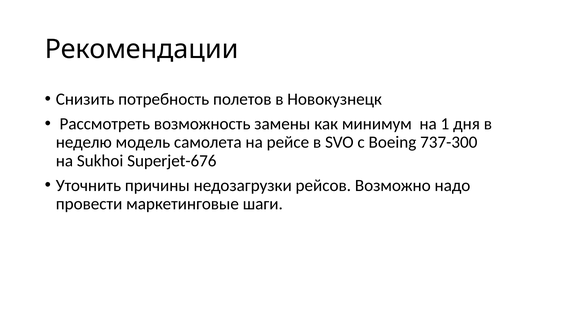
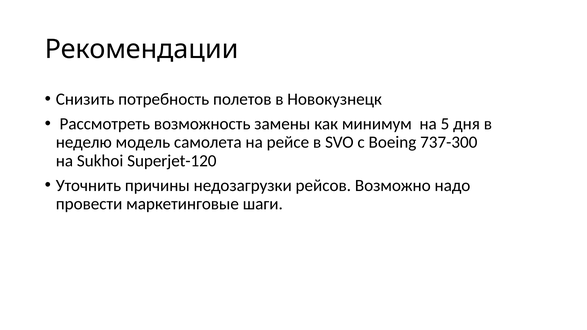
1: 1 -> 5 (445, 124)
Superjet-676: Superjet-676 -> Superjet-120 (172, 161)
